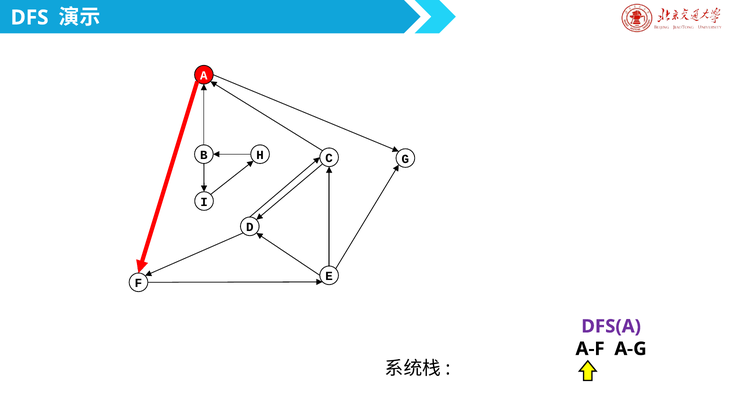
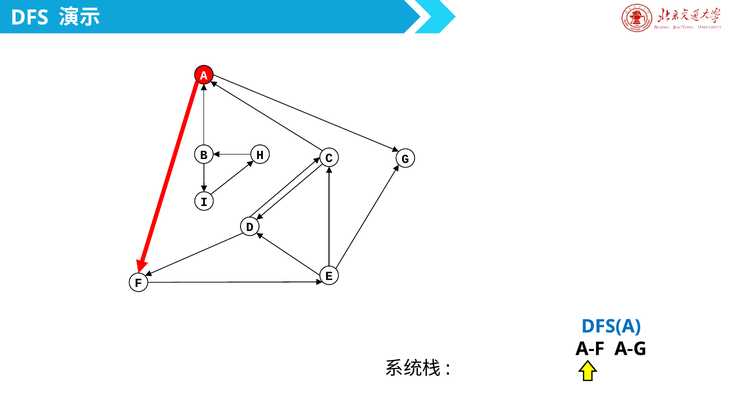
DFS(A colour: purple -> blue (611, 326)
